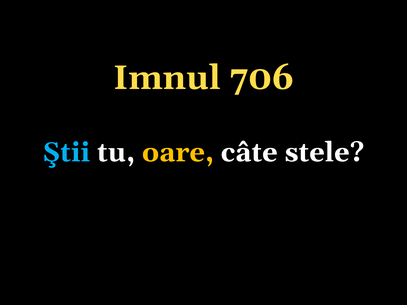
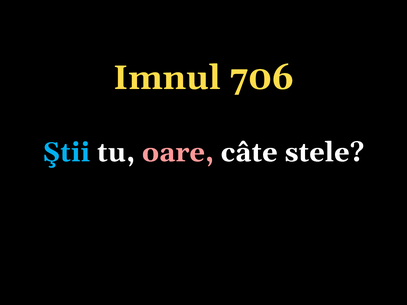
oare colour: yellow -> pink (178, 152)
